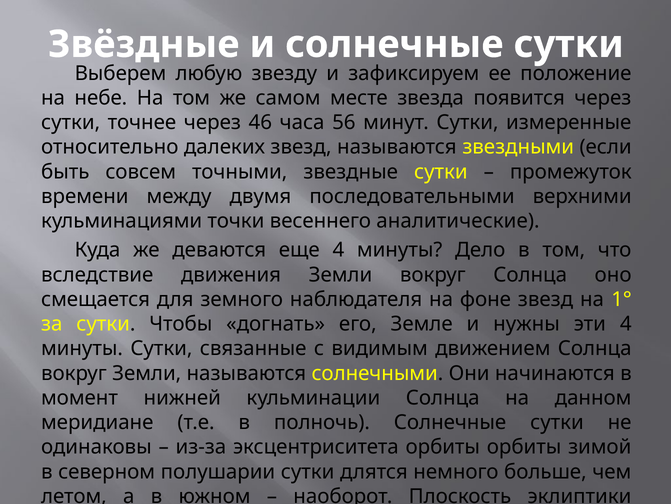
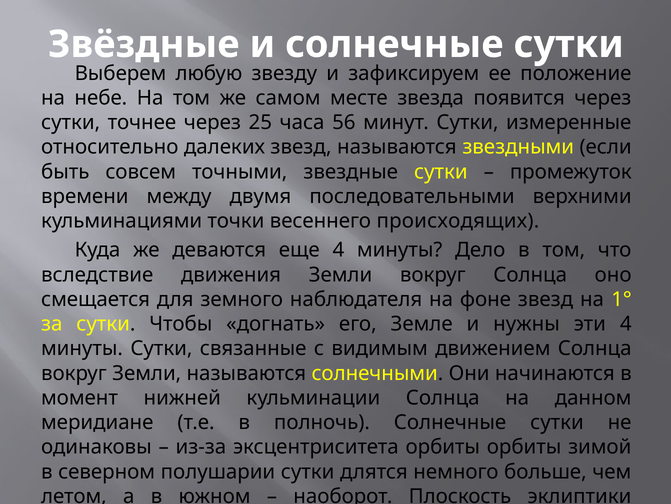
46: 46 -> 25 (260, 122)
аналитические: аналитические -> происходящих (458, 221)
